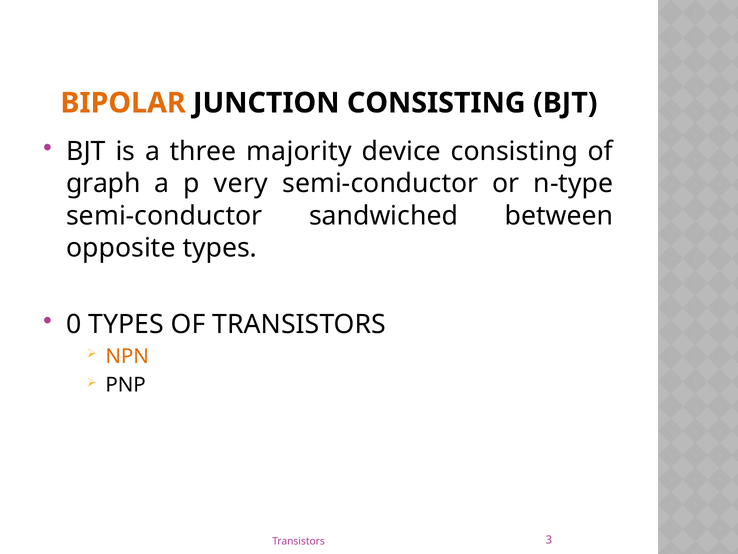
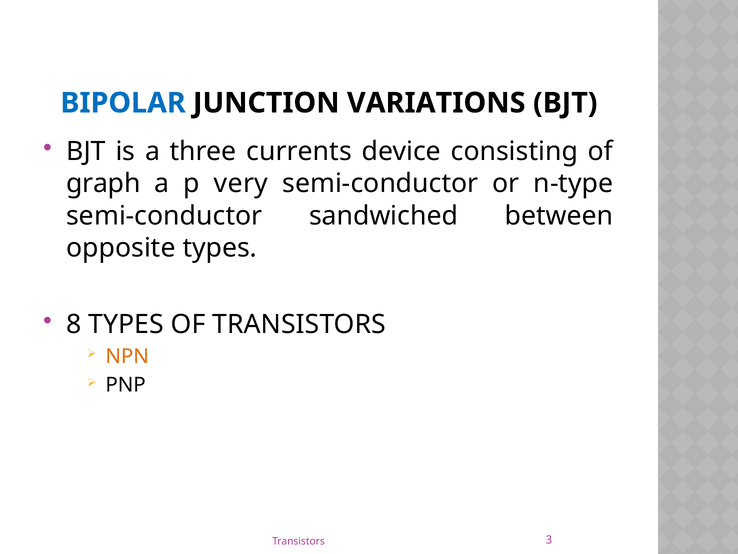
BIPOLAR colour: orange -> blue (123, 103)
JUNCTION CONSISTING: CONSISTING -> VARIATIONS (436, 103)
majority: majority -> currents (299, 151)
0: 0 -> 8 (74, 324)
